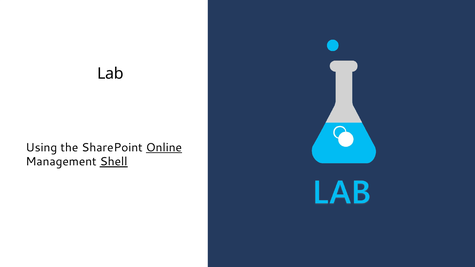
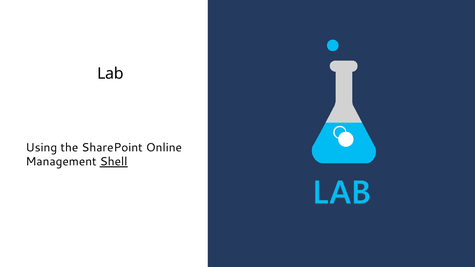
Online underline: present -> none (164, 148)
